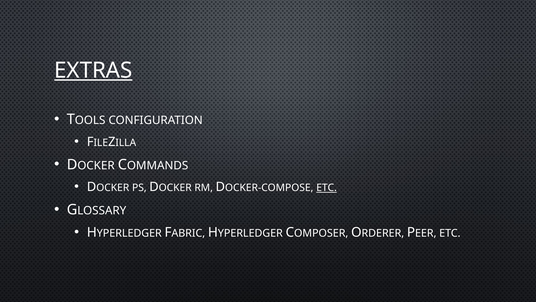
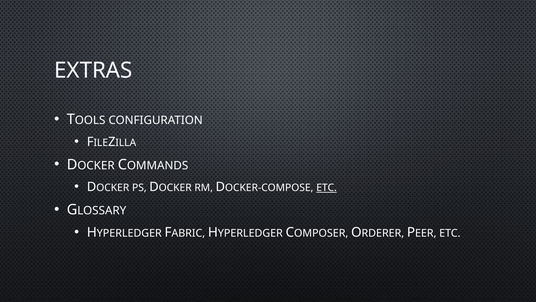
EXTRAS underline: present -> none (93, 70)
